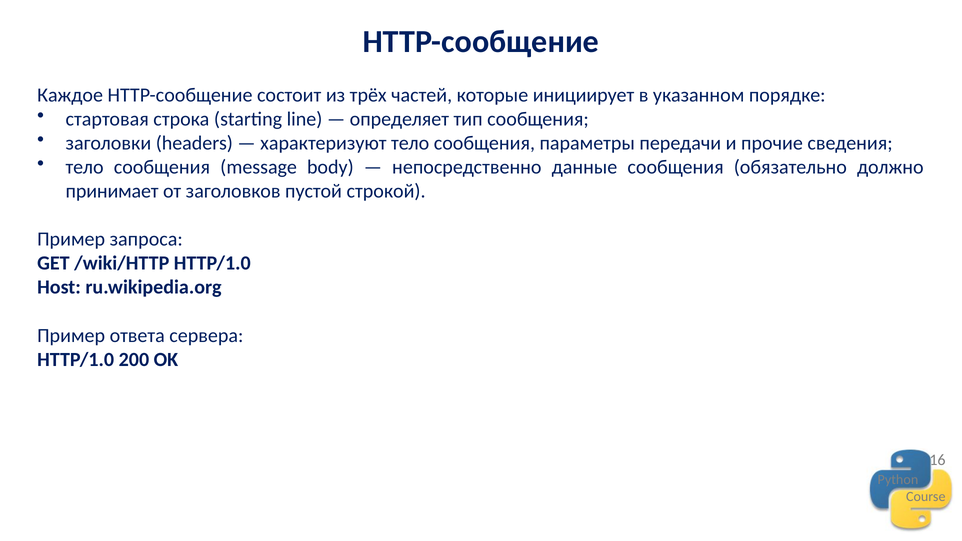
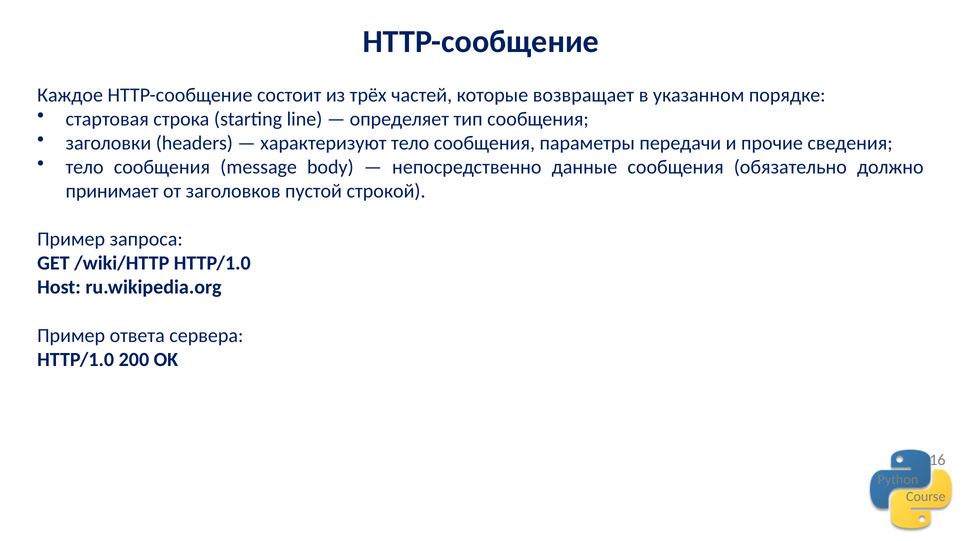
инициирует: инициирует -> возвращает (583, 95)
